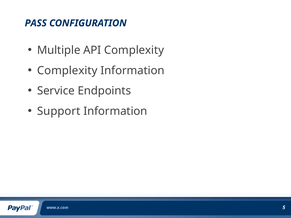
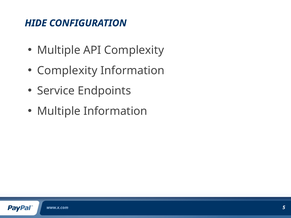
PASS: PASS -> HIDE (36, 23)
Support: Support -> Multiple (59, 111)
